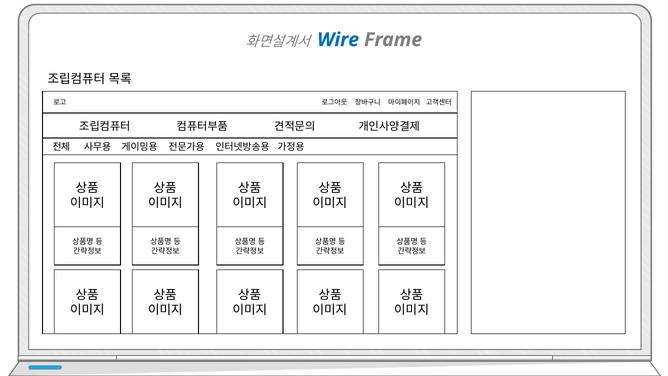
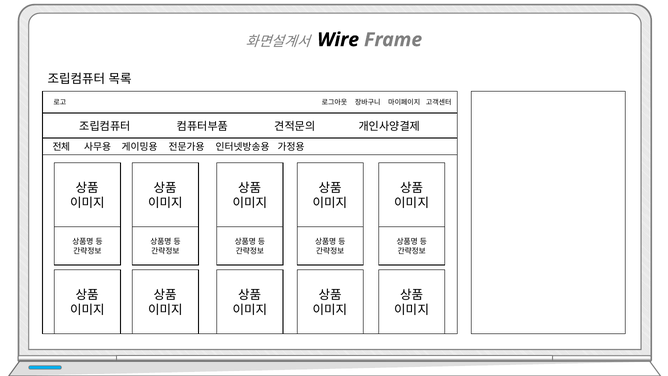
Wire colour: blue -> black (338, 40)
